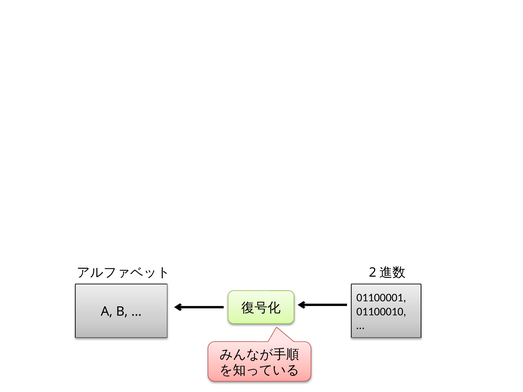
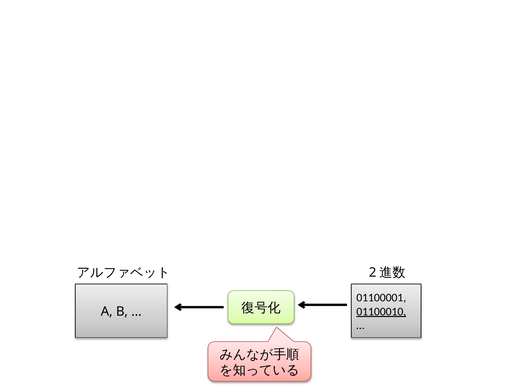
01100010 underline: none -> present (381, 312)
